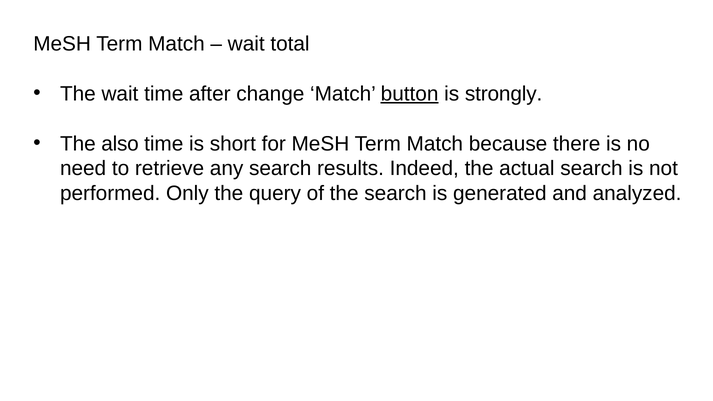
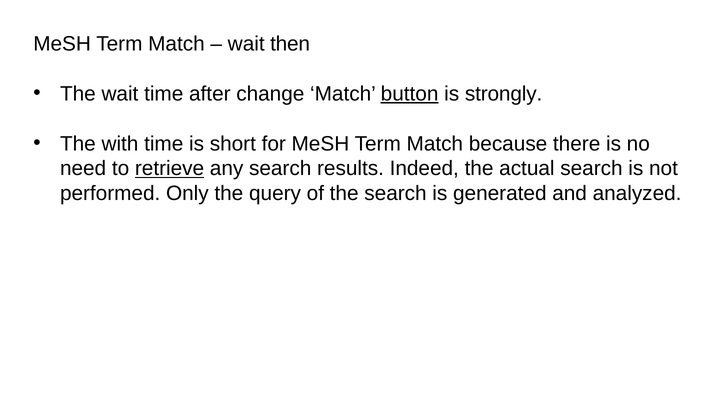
total: total -> then (290, 44)
also: also -> with (120, 144)
retrieve underline: none -> present (170, 169)
